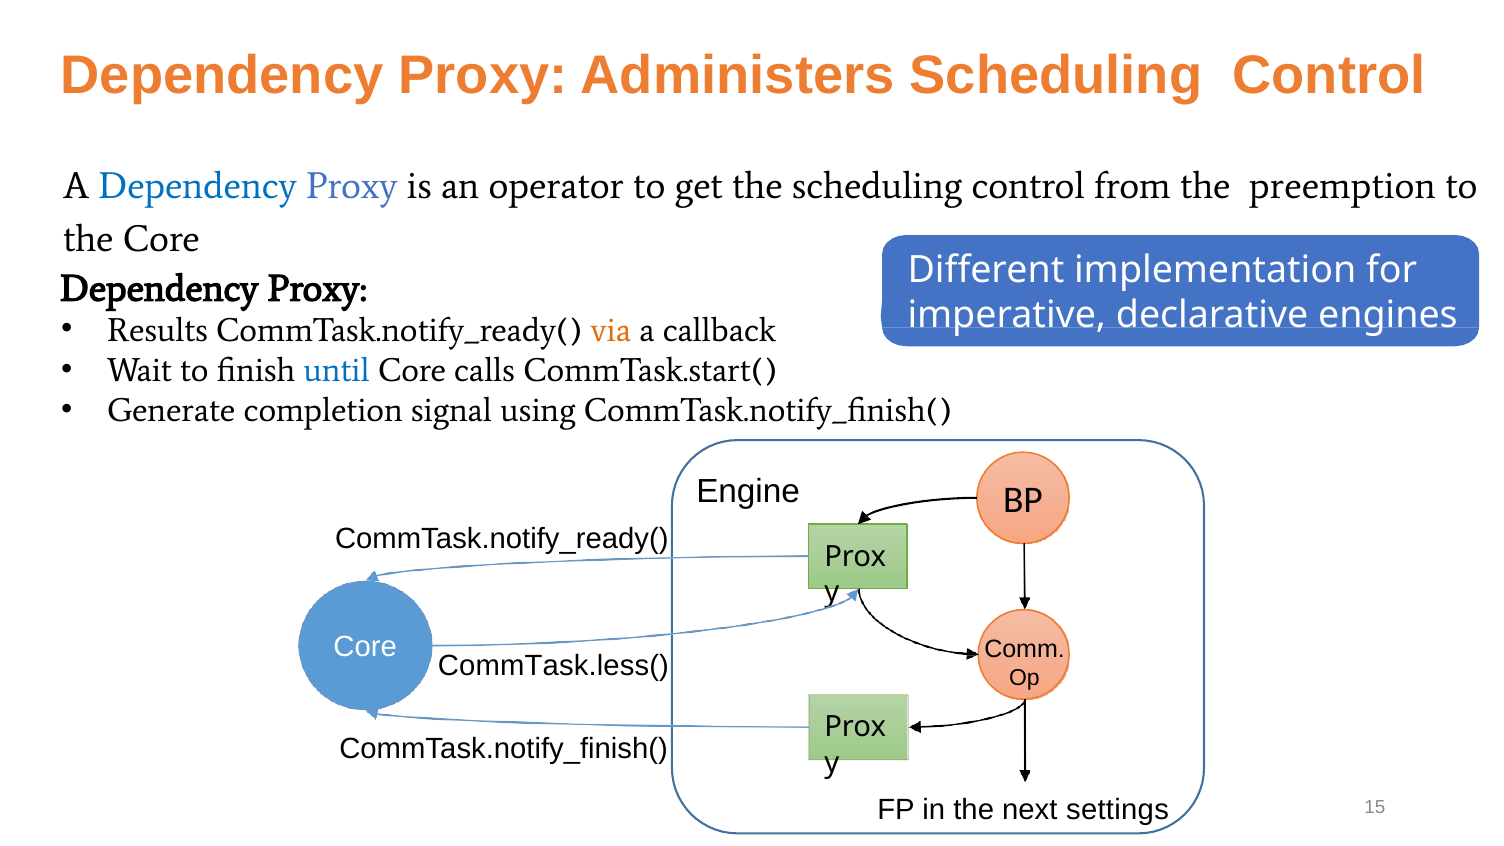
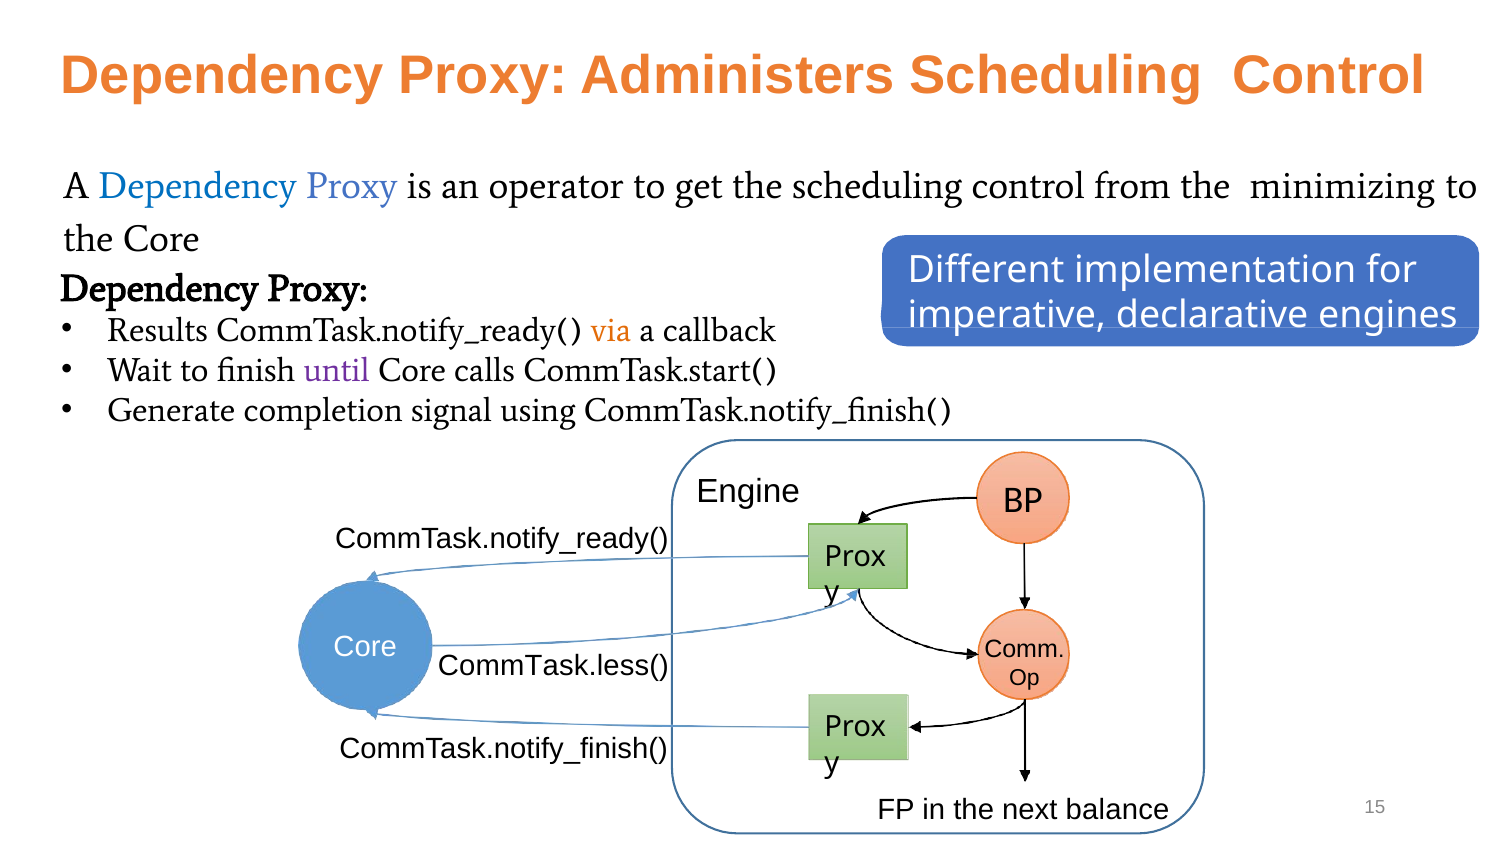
preemption: preemption -> minimizing (1342, 186)
until colour: blue -> purple (337, 371)
settings: settings -> balance (1118, 810)
